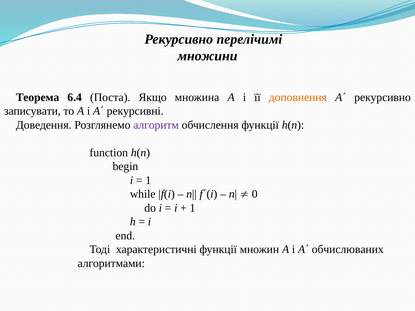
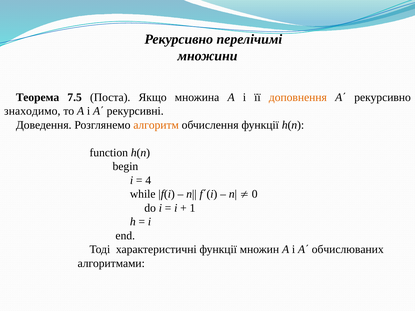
6.4: 6.4 -> 7.5 (75, 97)
записувати: записувати -> знаходимо (32, 111)
алгоритм colour: purple -> orange (156, 125)
1: 1 -> 4 (148, 180)
